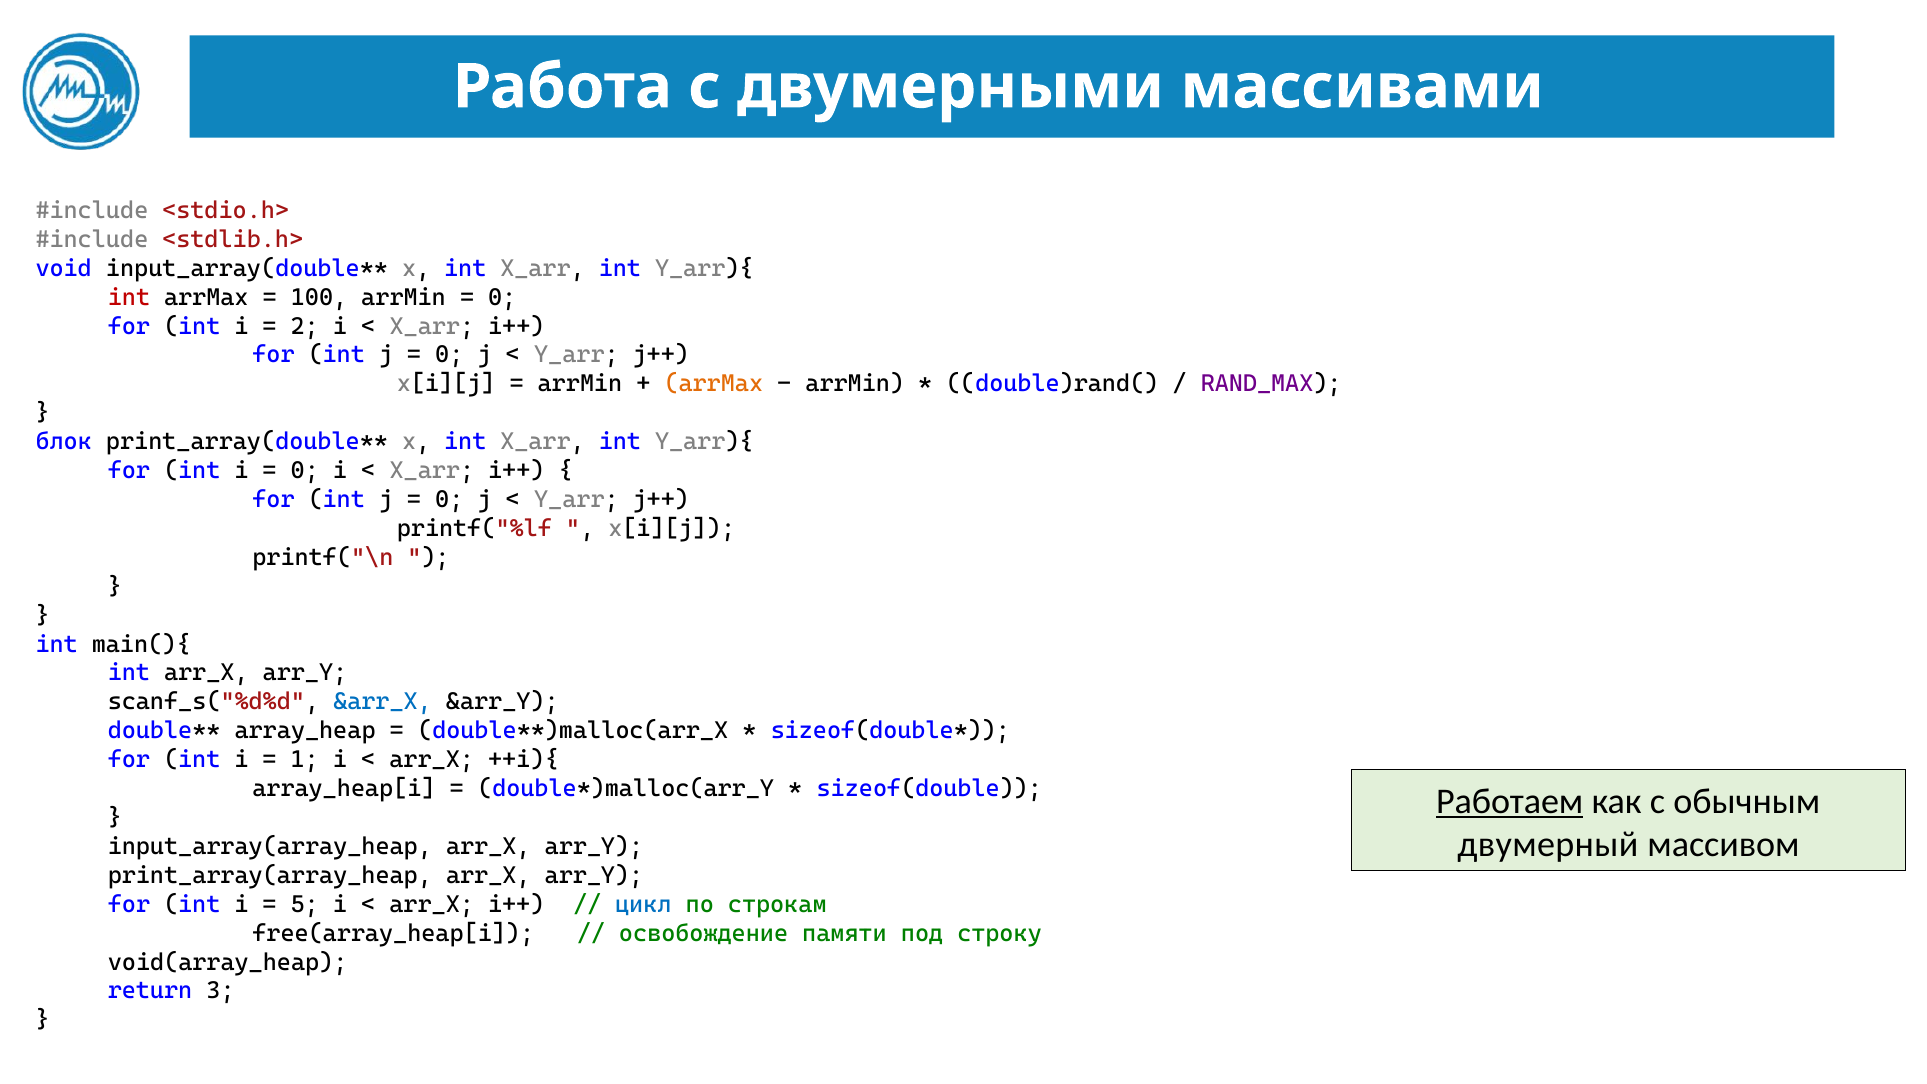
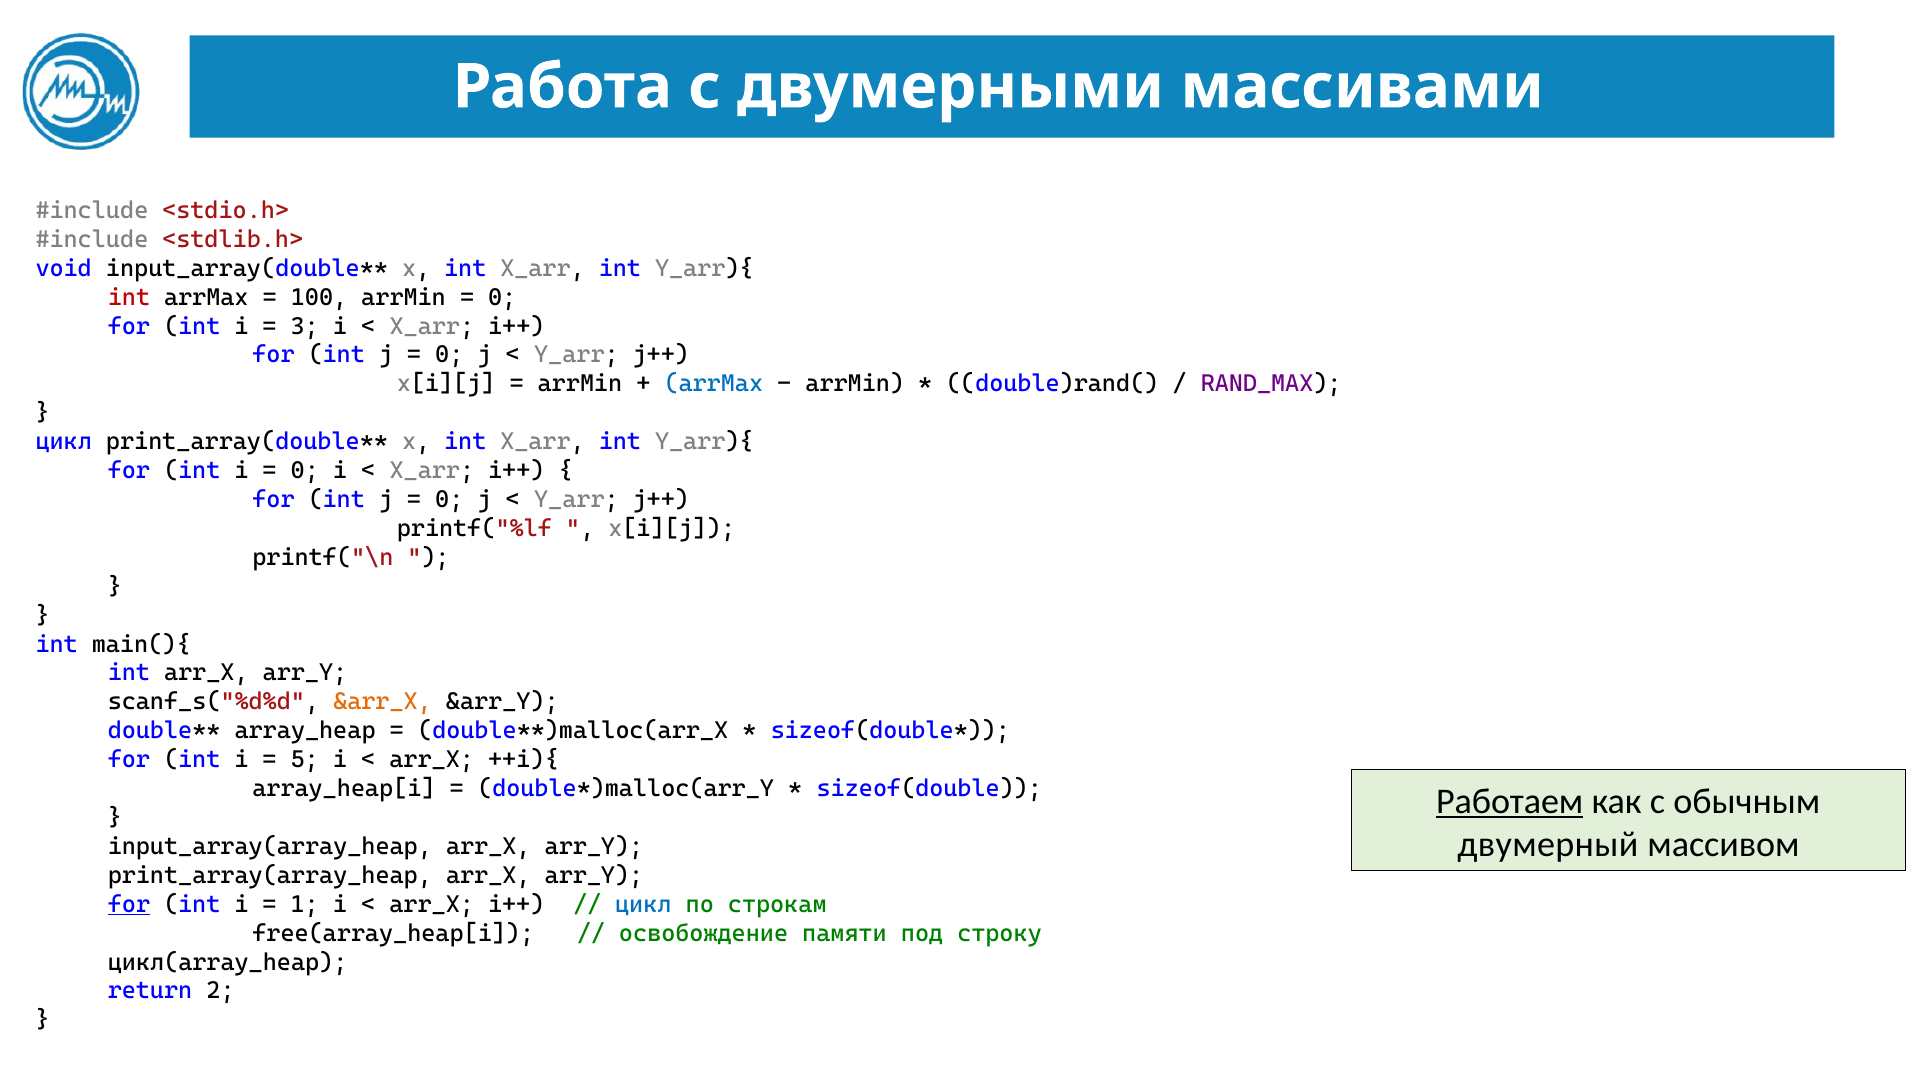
2: 2 -> 3 (305, 326)
arrMax colour: orange -> blue (714, 384)
блок: блок -> цикл (64, 442)
&arr_X colour: blue -> orange (383, 702)
1: 1 -> 5 (305, 760)
for underline: none -> present (129, 904)
5: 5 -> 1 (305, 904)
void(array_heap: void(array_heap -> цикл(array_heap (228, 962)
3: 3 -> 2 (221, 991)
